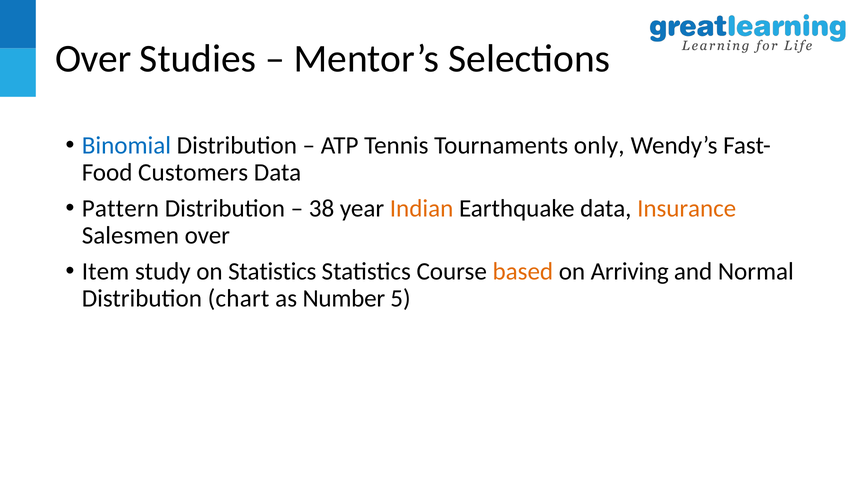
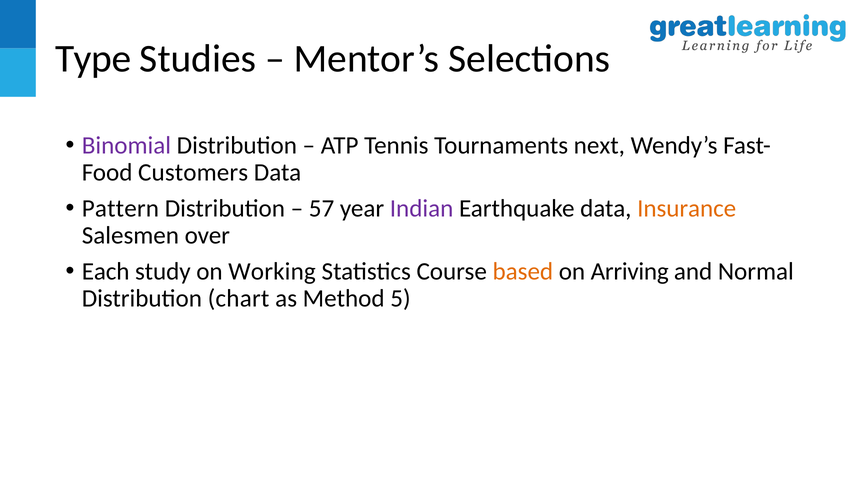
Over: Over -> Type (93, 59)
Binomial colour: blue -> purple (126, 146)
only: only -> next (599, 146)
38: 38 -> 57 (322, 209)
Indian colour: orange -> purple (422, 209)
Item: Item -> Each (106, 272)
on Statistics: Statistics -> Working (272, 272)
Number: Number -> Method (344, 299)
